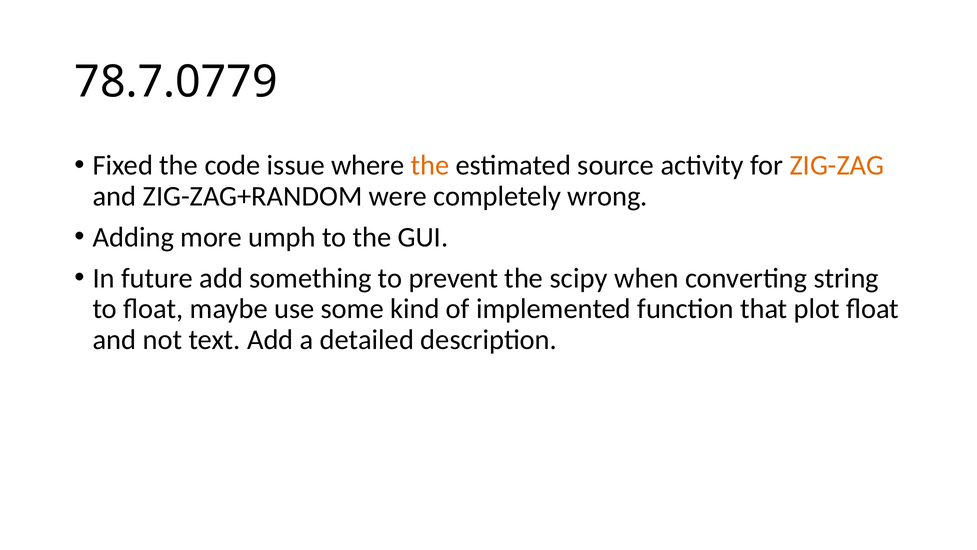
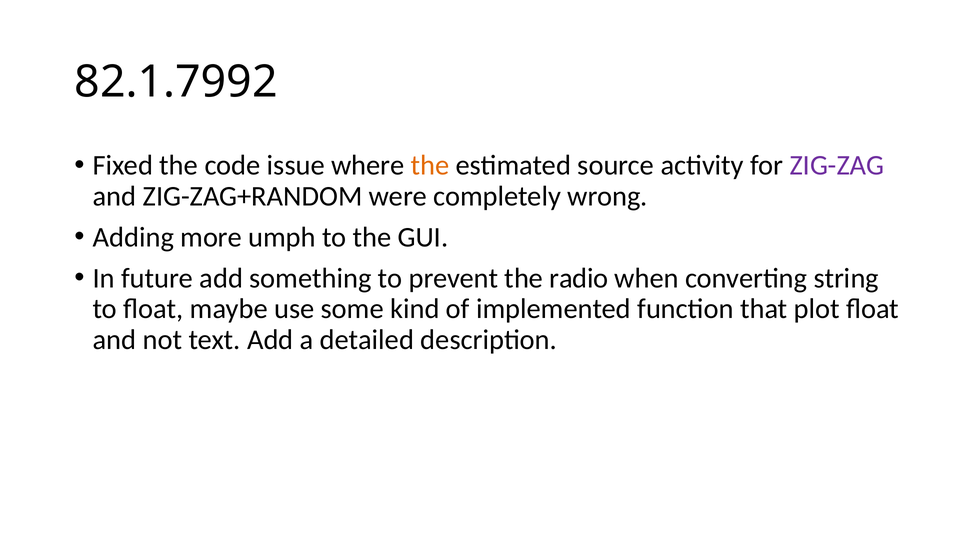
78.7.0779: 78.7.0779 -> 82.1.7992 (176, 82)
ZIG-ZAG colour: orange -> purple (837, 165)
scipy: scipy -> radio (579, 278)
